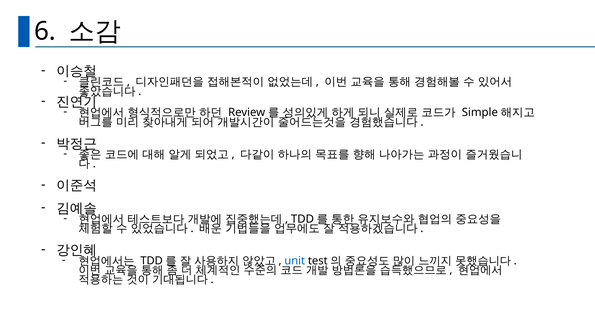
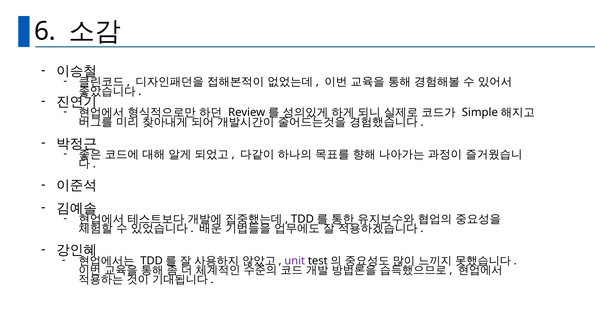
unit colour: blue -> purple (295, 260)
